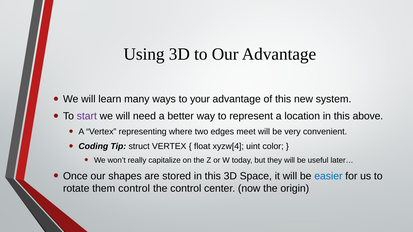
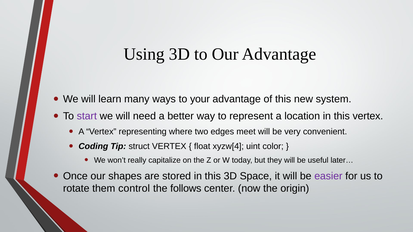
this above: above -> vertex (368, 116)
easier colour: blue -> purple (328, 176)
the control: control -> follows (186, 189)
